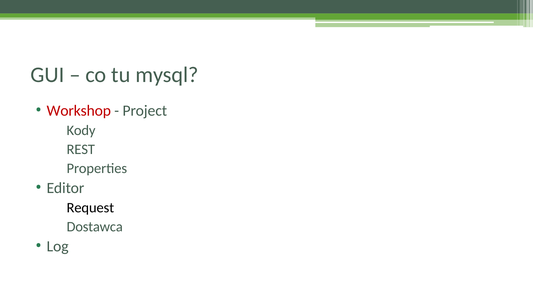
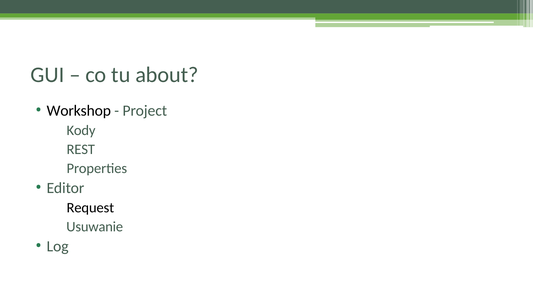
mysql: mysql -> about (167, 75)
Workshop colour: red -> black (79, 111)
Dostawca: Dostawca -> Usuwanie (95, 227)
